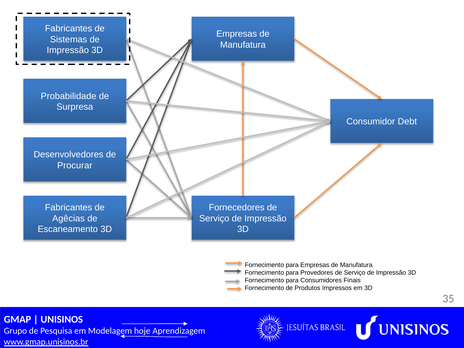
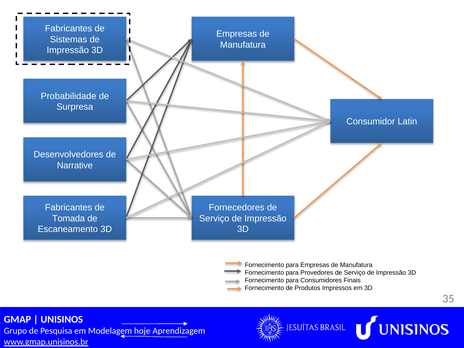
Debt: Debt -> Latin (407, 122)
Procurar: Procurar -> Narrative (75, 165)
Agêcias: Agêcias -> Tomada (69, 218)
